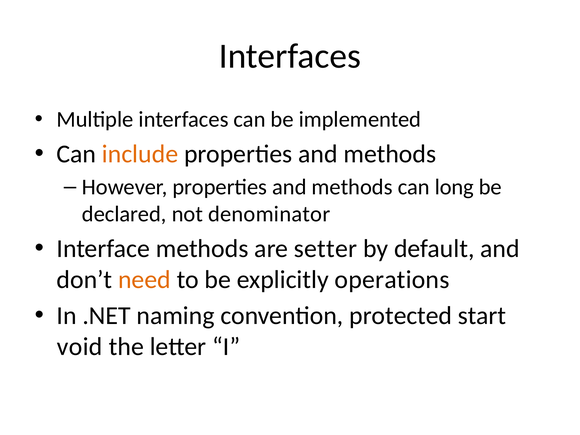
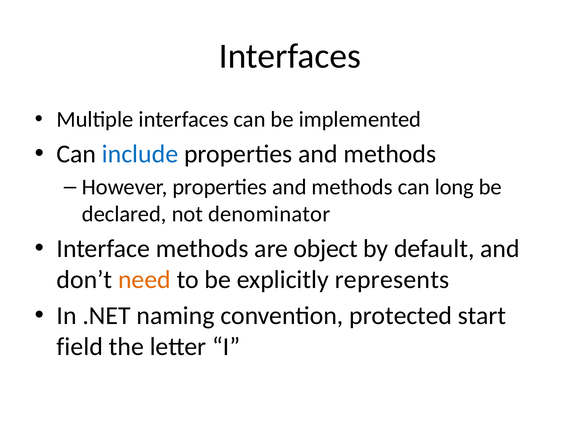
include colour: orange -> blue (140, 154)
setter: setter -> object (326, 249)
operations: operations -> represents (392, 280)
void: void -> field (80, 347)
